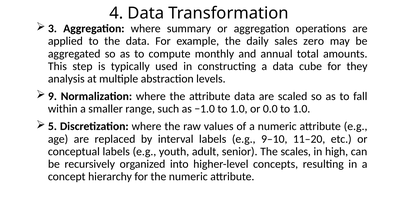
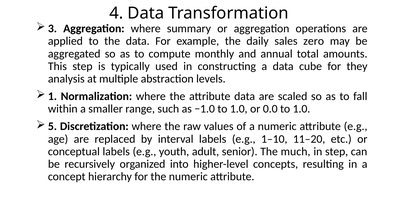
9: 9 -> 1 (52, 96)
9–10: 9–10 -> 1–10 (274, 139)
scales: scales -> much (296, 151)
in high: high -> step (337, 151)
